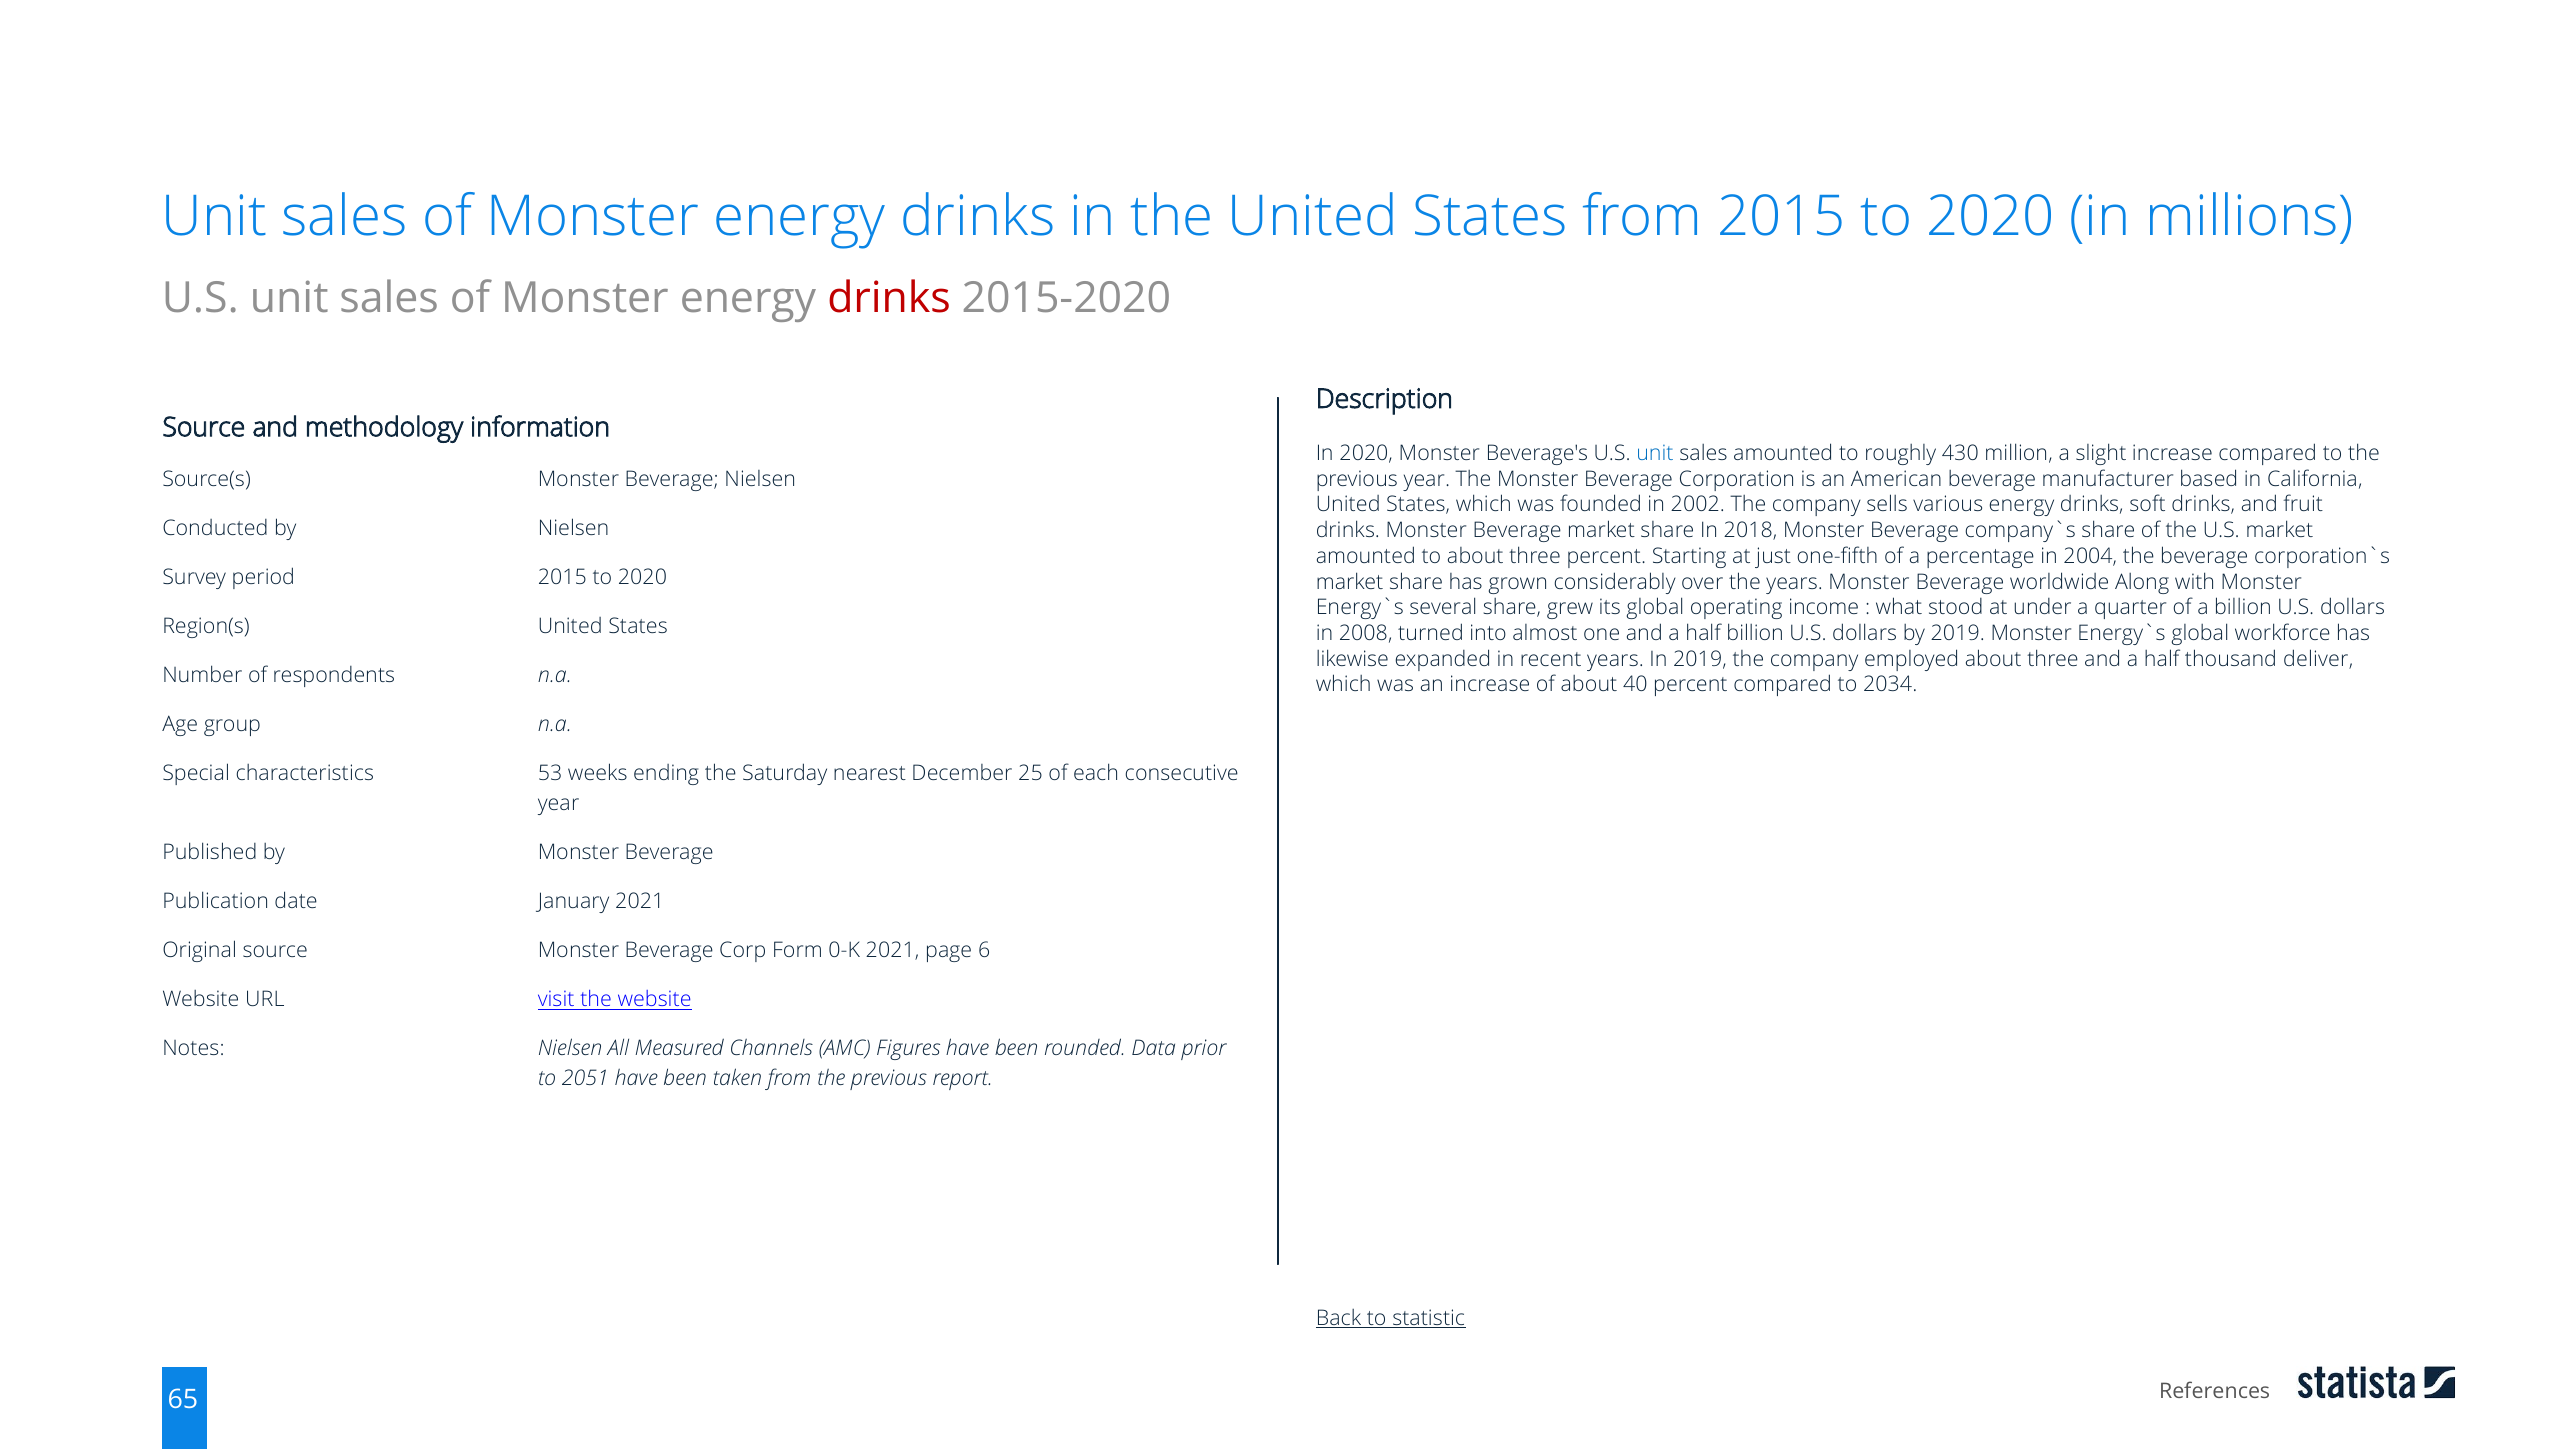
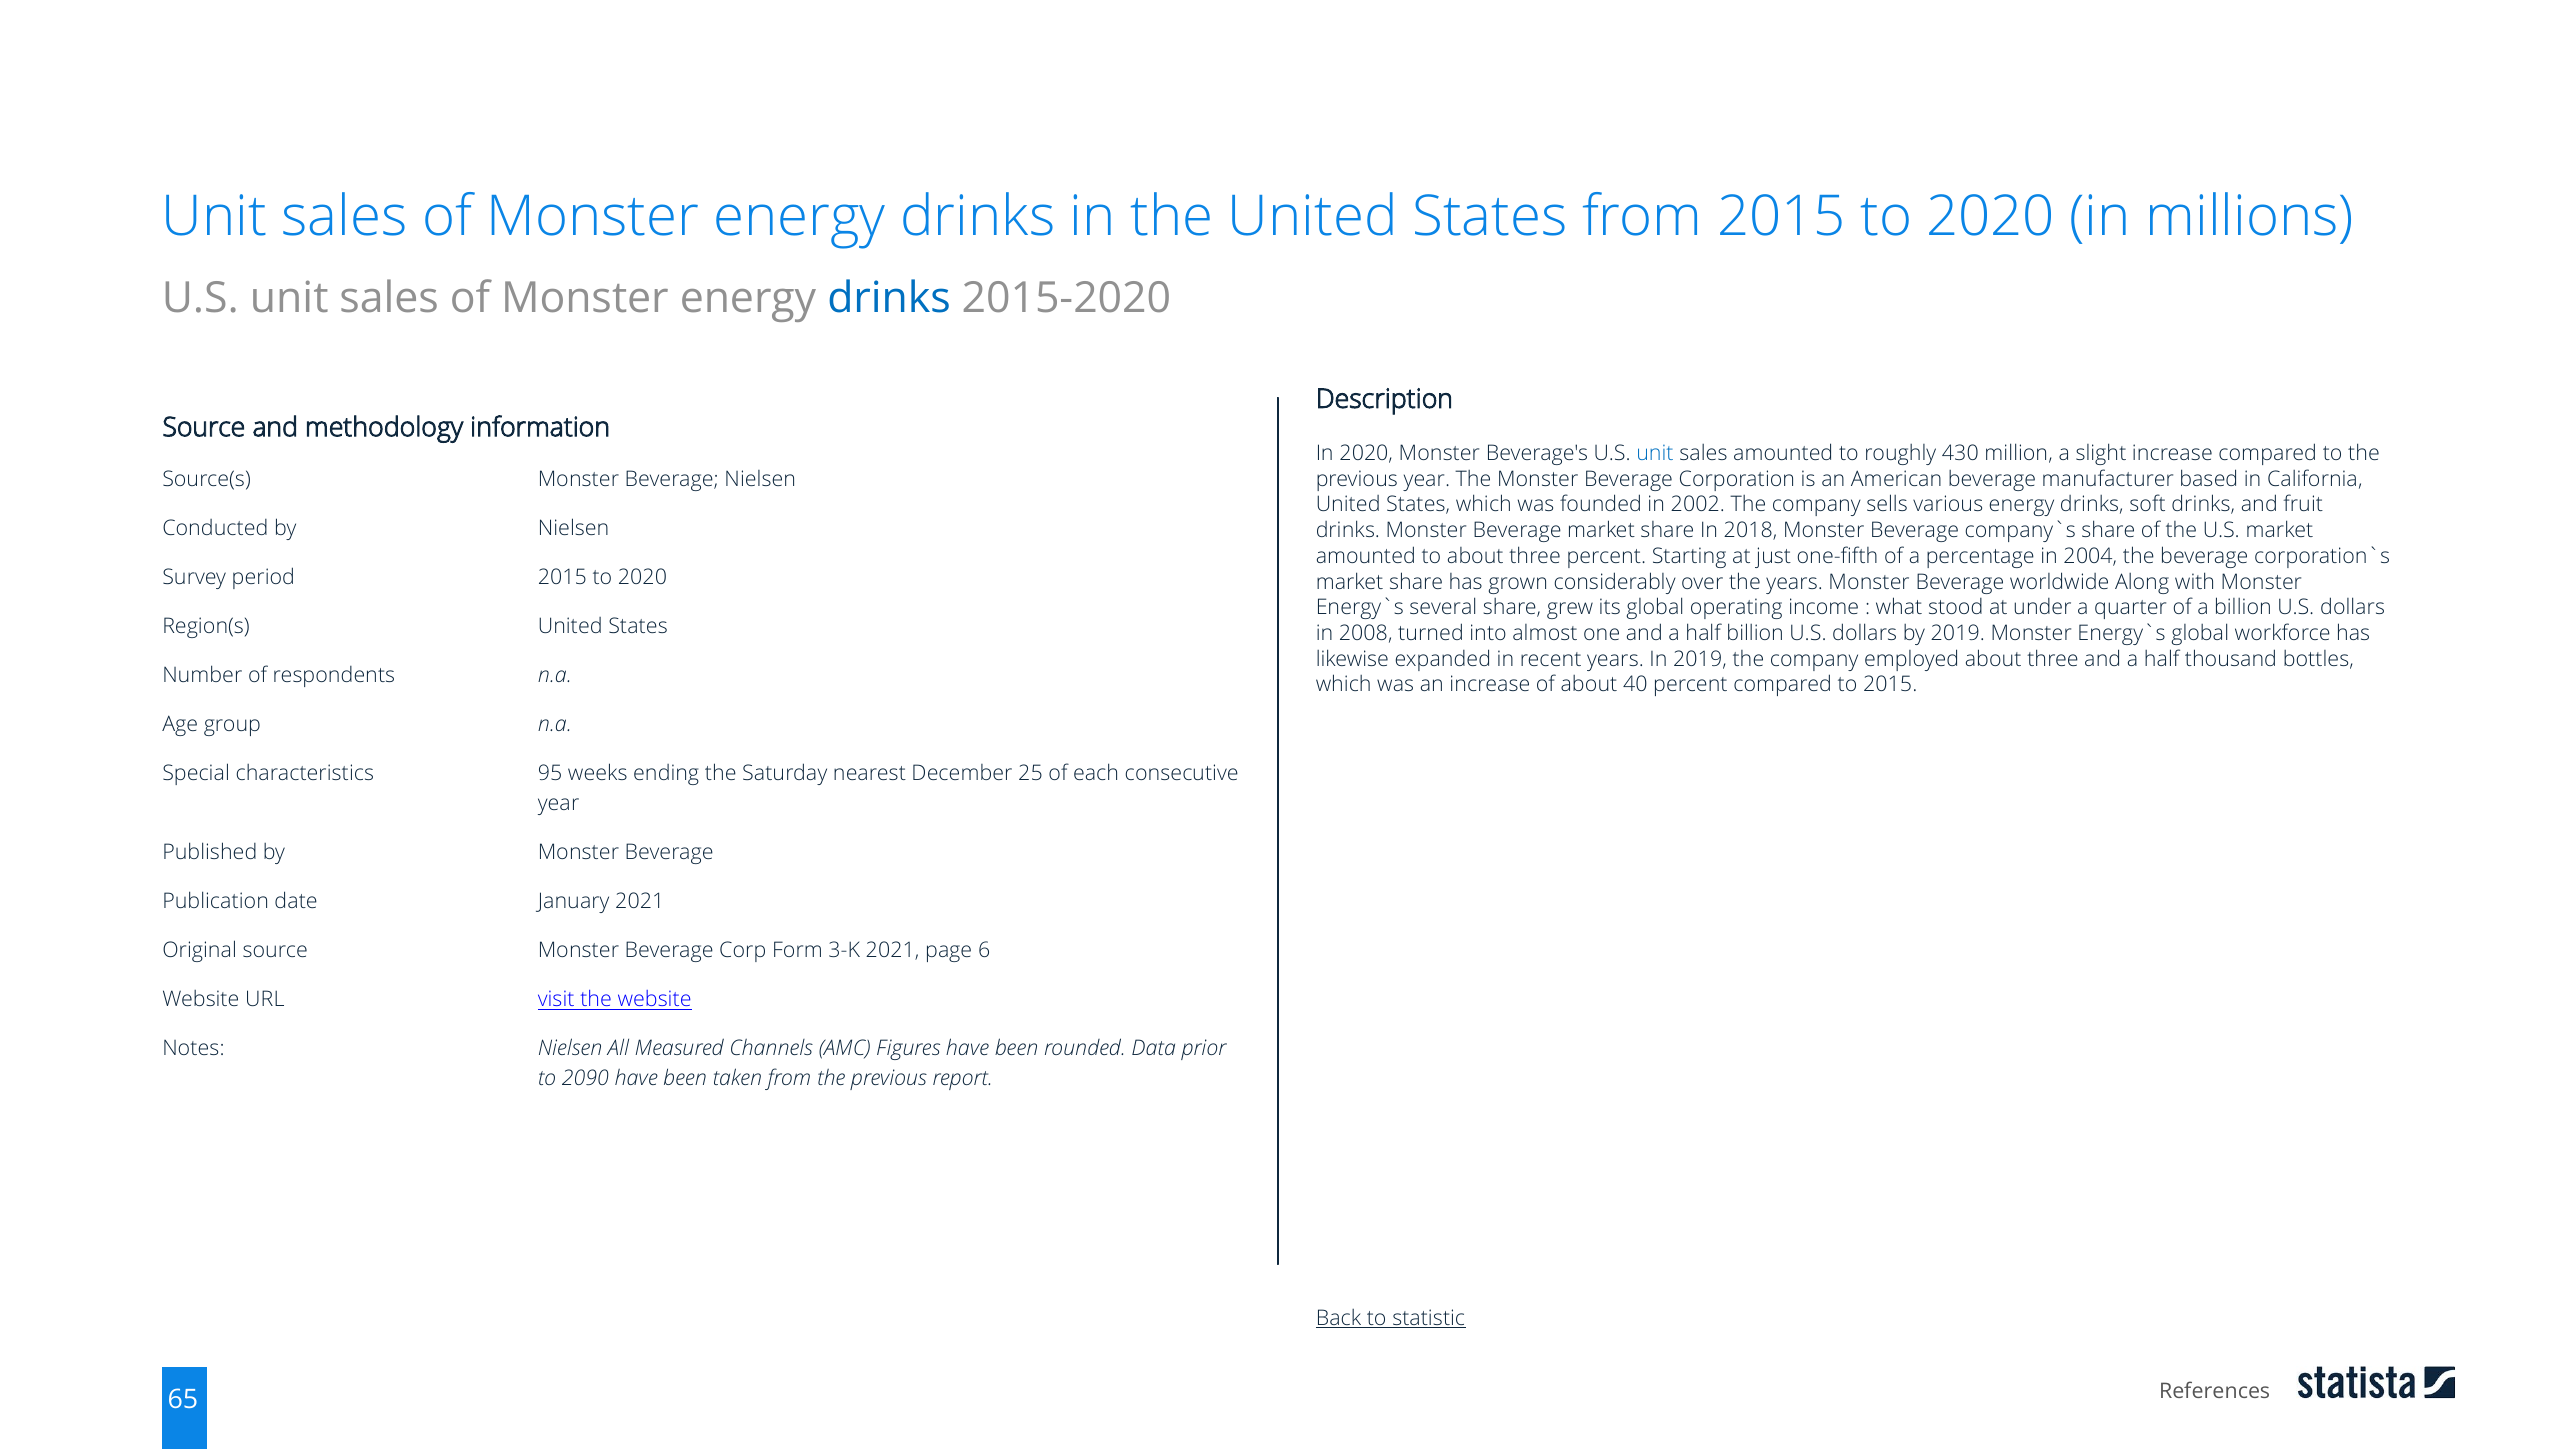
drinks colour: red -> blue (889, 299)
deliver: deliver -> bottles (2318, 659)
to 2034: 2034 -> 2015 (1890, 685)
53: 53 -> 95 (550, 774)
0-K: 0-K -> 3-K (844, 951)
2051: 2051 -> 2090 (585, 1078)
